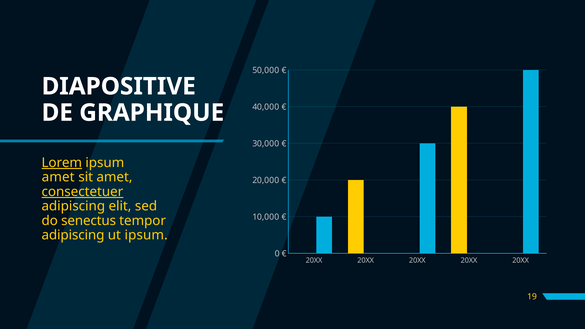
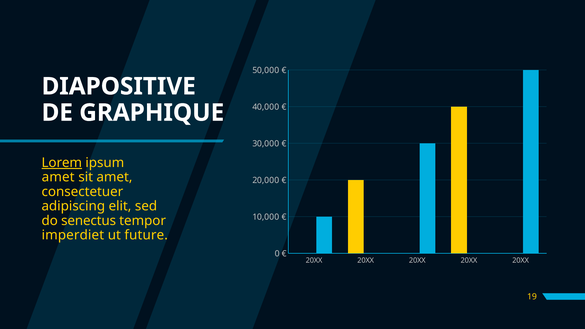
consectetuer underline: present -> none (82, 192)
adipiscing: adipiscing -> imperdiet (73, 235)
ut ipsum: ipsum -> future (146, 235)
